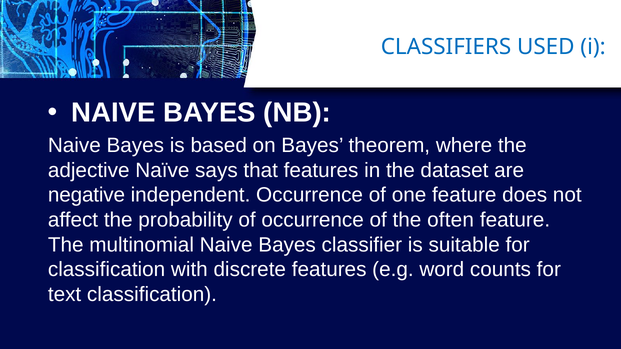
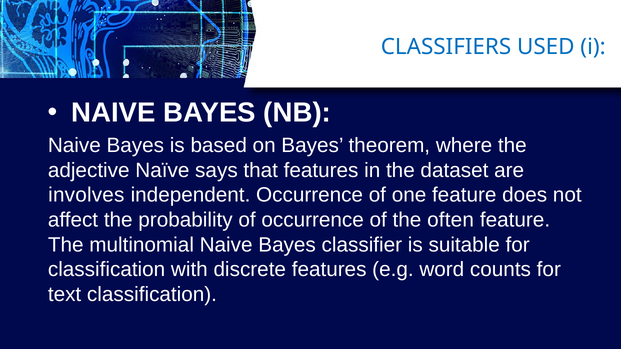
negative: negative -> involves (86, 195)
